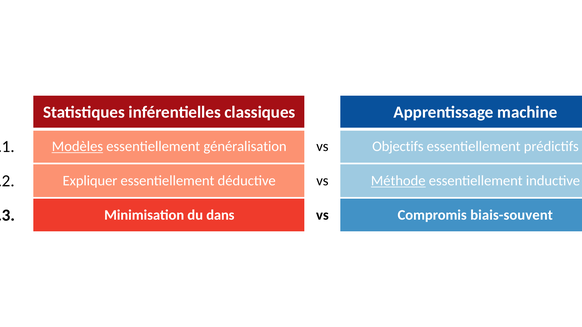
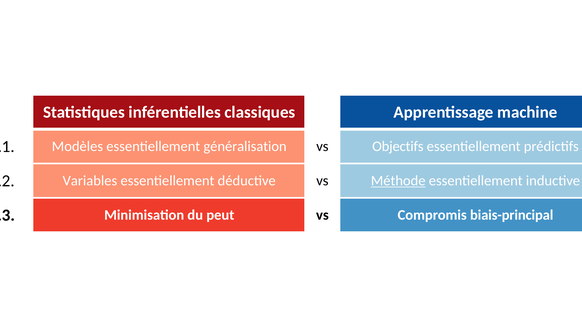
Modèles underline: present -> none (77, 147)
Expliquer: Expliquer -> Variables (90, 181)
dans: dans -> peut (220, 215)
biais-souvent: biais-souvent -> biais-principal (512, 215)
